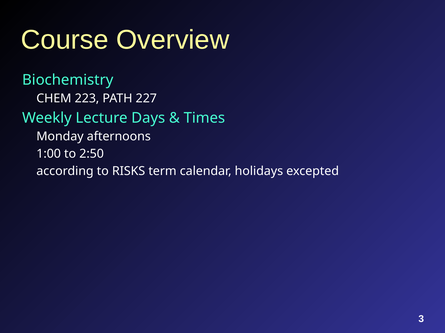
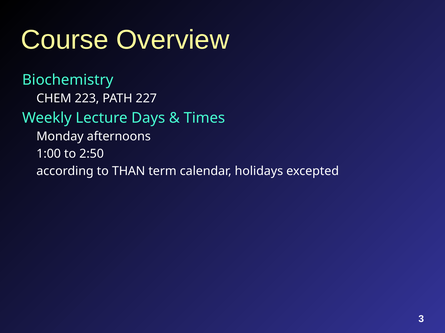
RISKS: RISKS -> THAN (129, 171)
